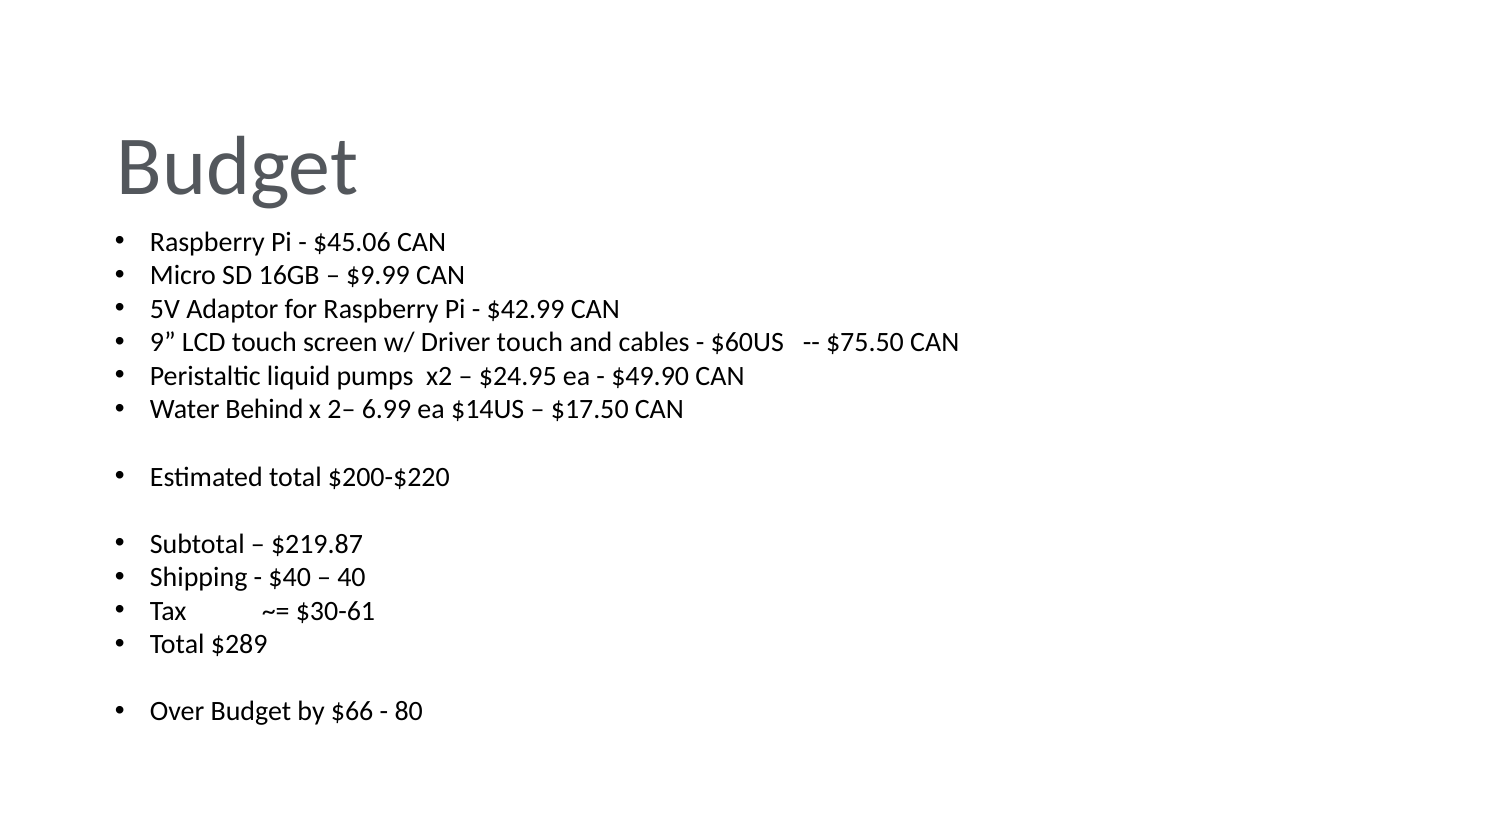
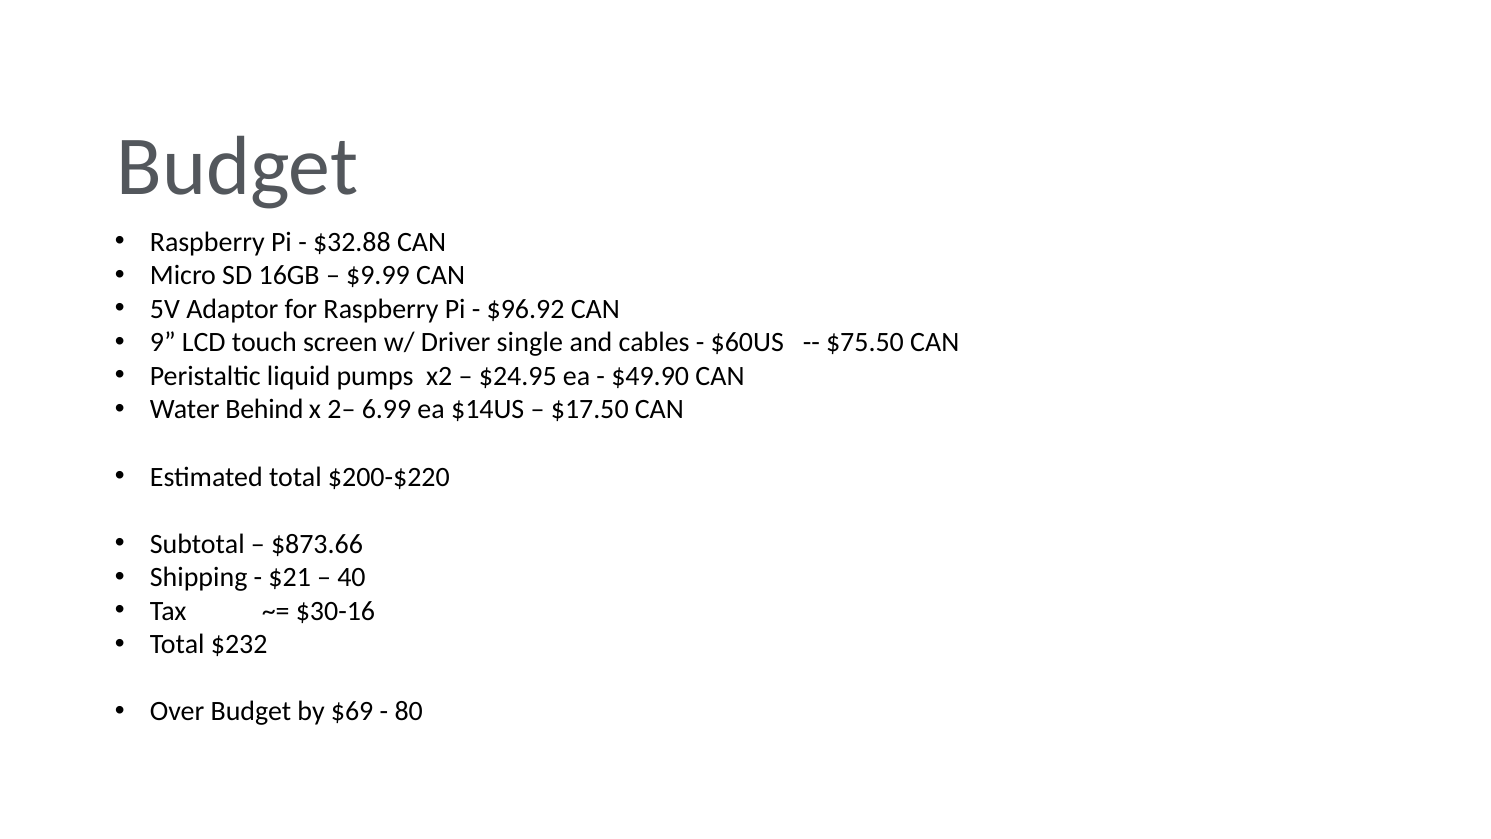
$45.06: $45.06 -> $32.88 (352, 242)
$42.99: $42.99 -> $96.92 (526, 309)
Driver touch: touch -> single (530, 342)
$219.87: $219.87 -> $873.66 (317, 544)
$40: $40 -> $21 (290, 577)
$30-61: $30-61 -> $30-16 (335, 611)
$289: $289 -> $232 (239, 644)
$66: $66 -> $69 (352, 711)
